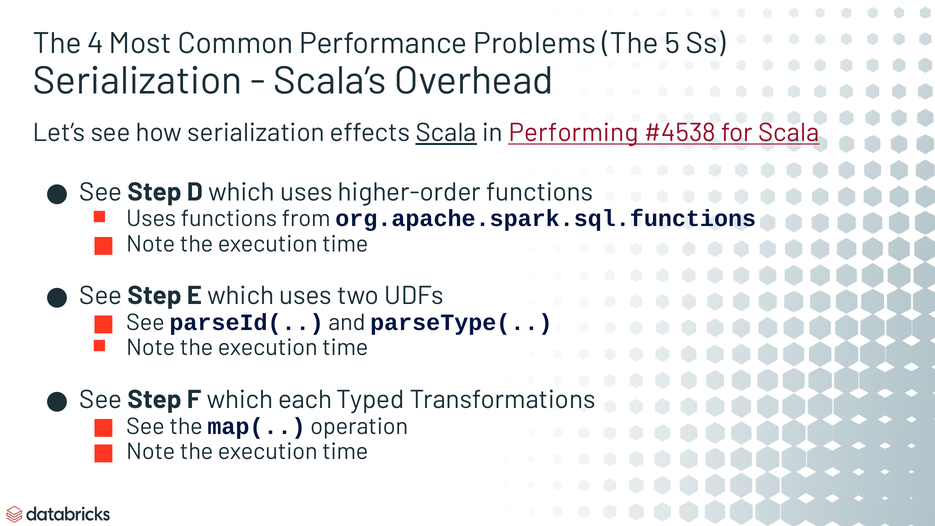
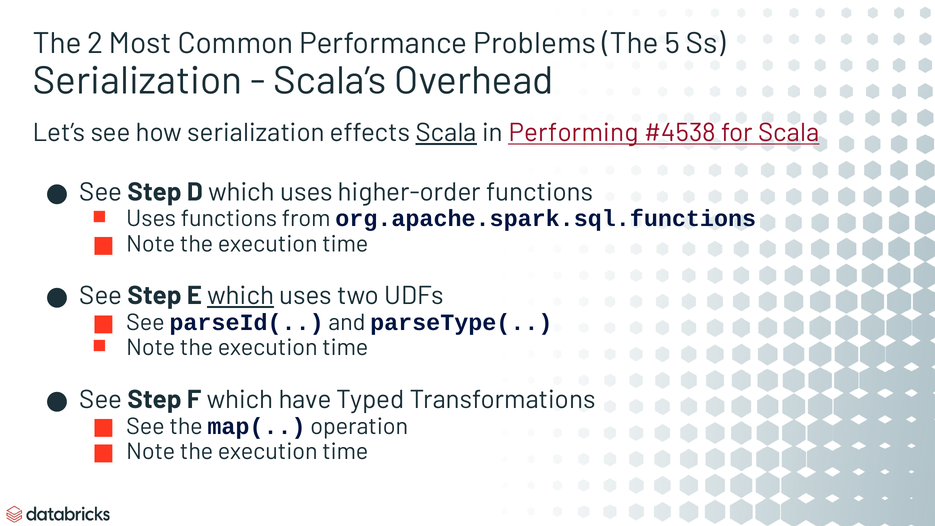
4: 4 -> 2 (95, 43)
which underline: none -> present (241, 296)
each: each -> have (305, 400)
